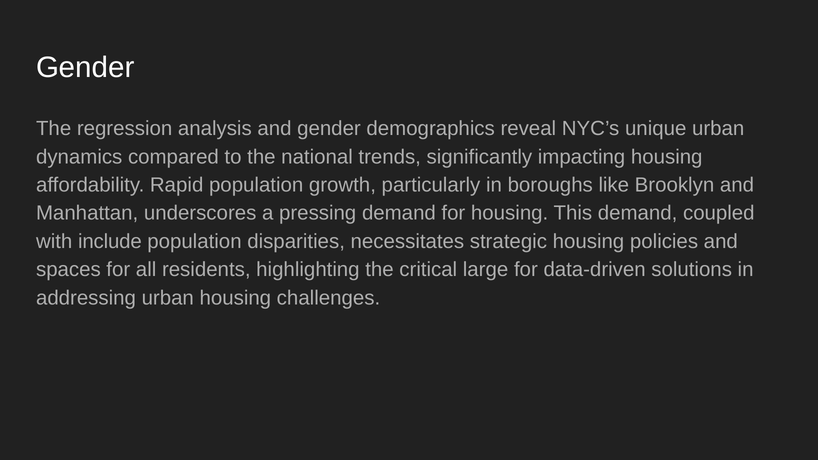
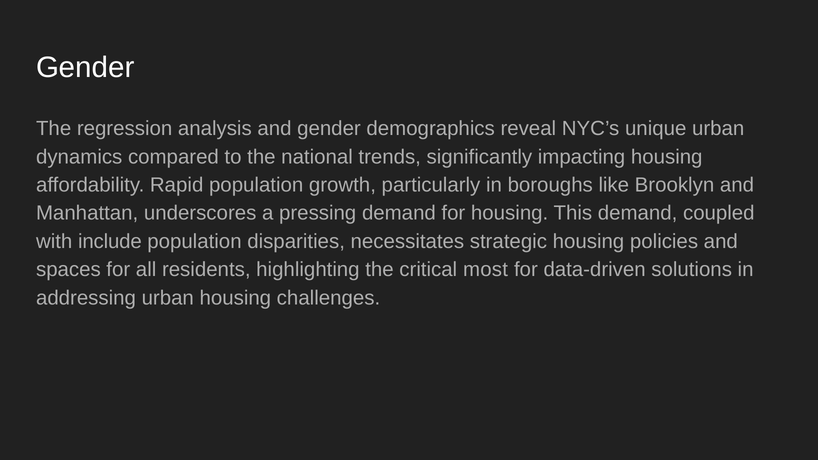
large: large -> most (485, 270)
